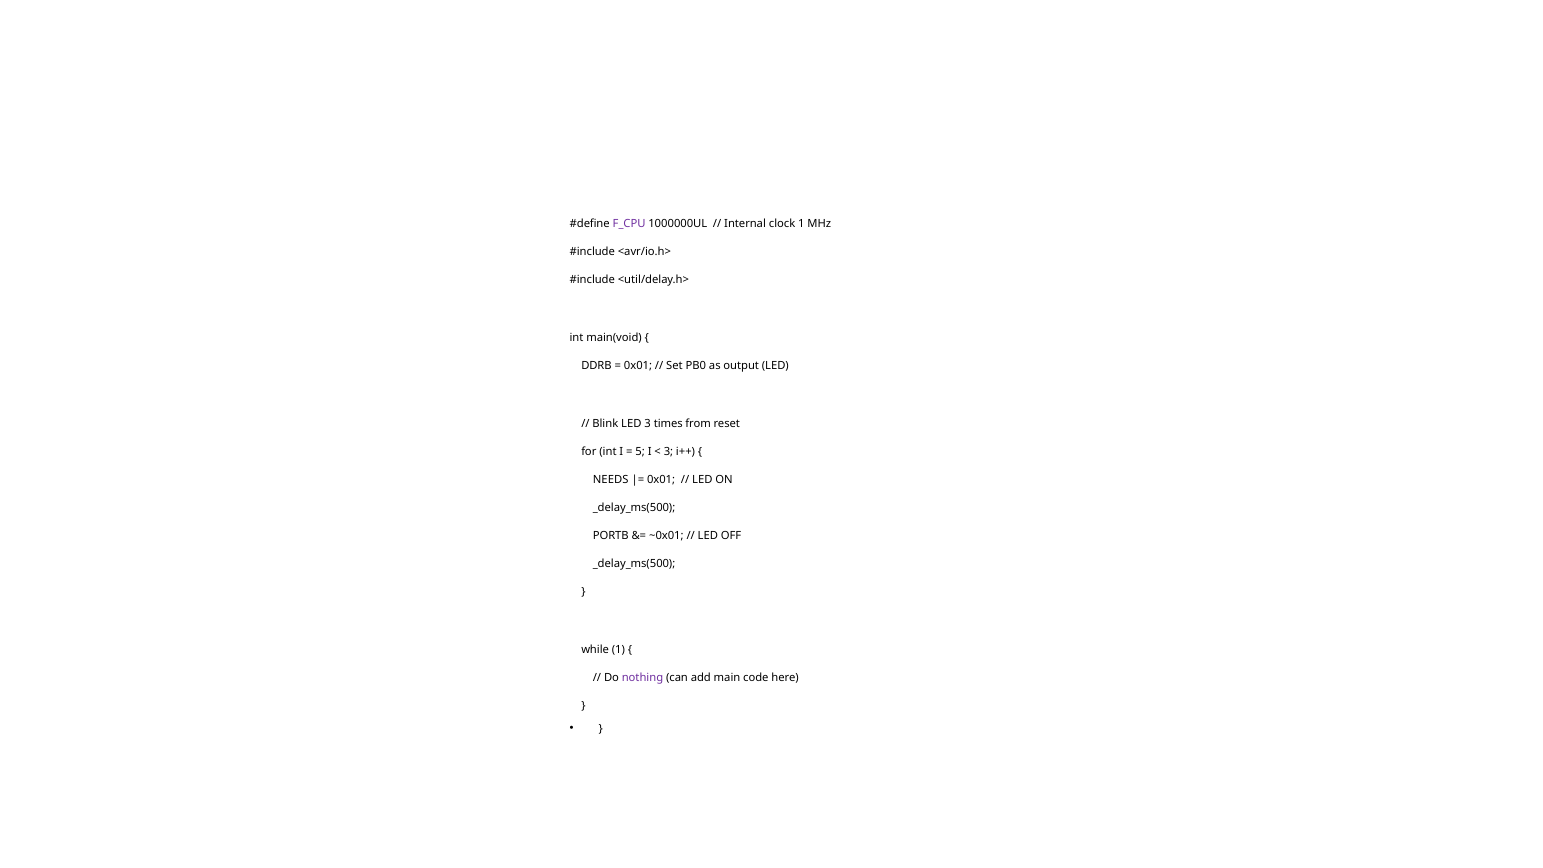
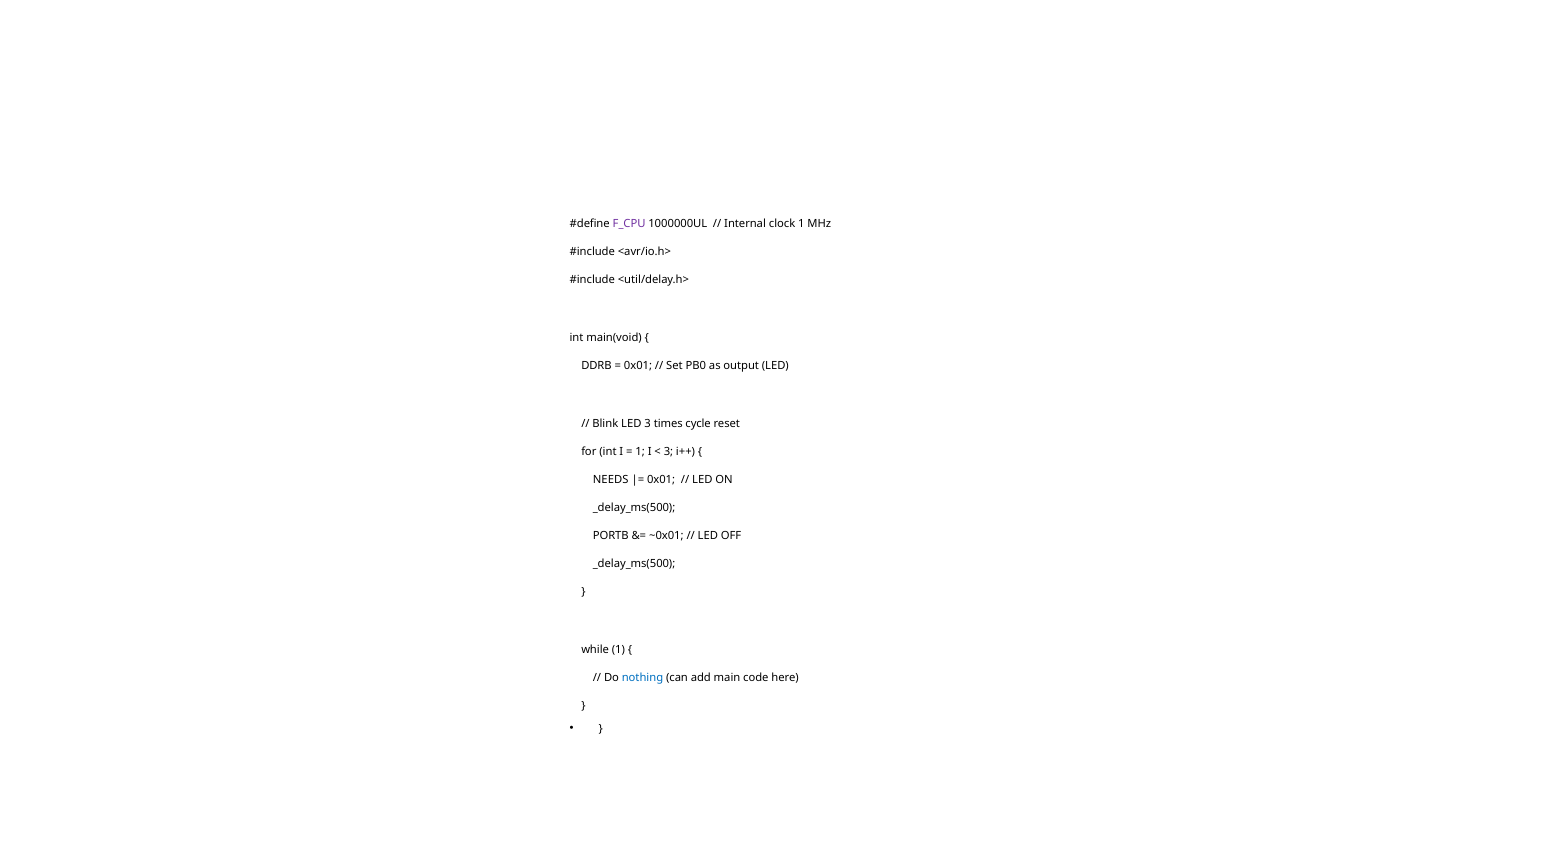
from: from -> cycle (698, 424)
5: 5 -> 1 (640, 452)
nothing colour: purple -> blue (642, 678)
